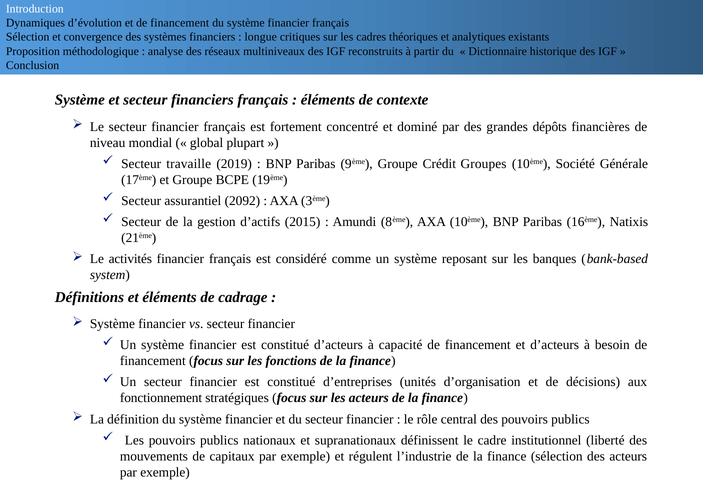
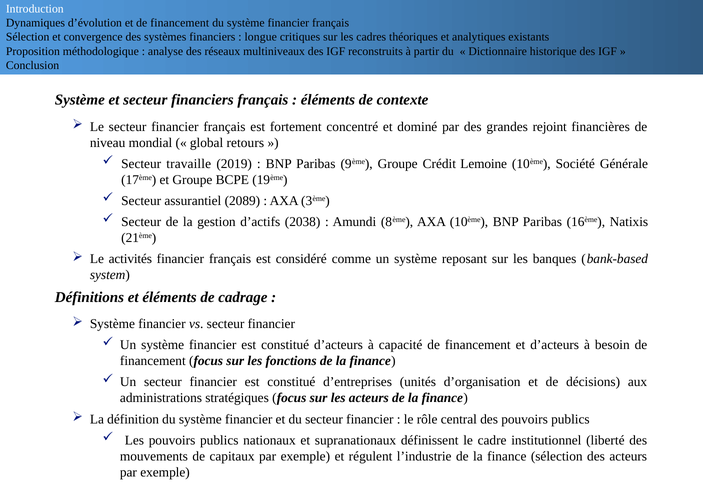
dépôts: dépôts -> rejoint (550, 127)
plupart: plupart -> retours (245, 143)
Groupes: Groupes -> Lemoine (484, 164)
2092: 2092 -> 2089 (242, 201)
2015: 2015 -> 2038 (303, 222)
fonctionnement: fonctionnement -> administrations (161, 398)
